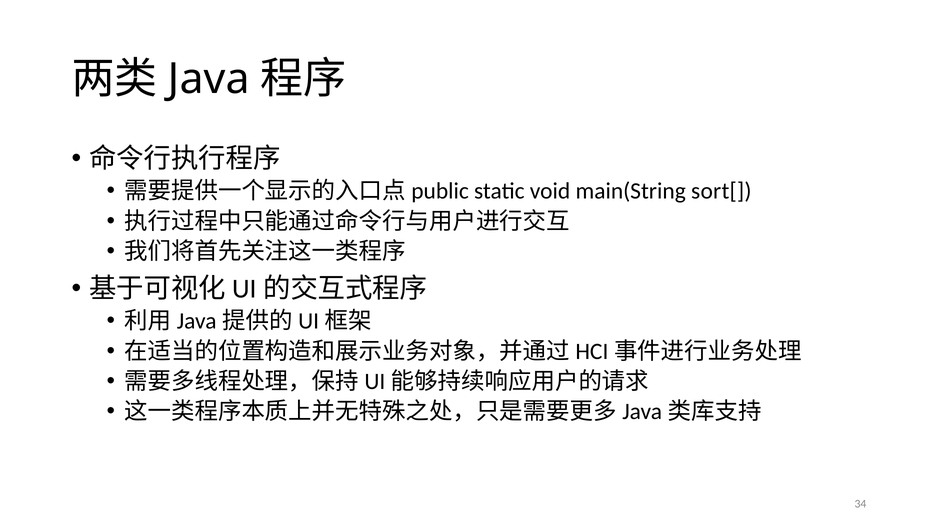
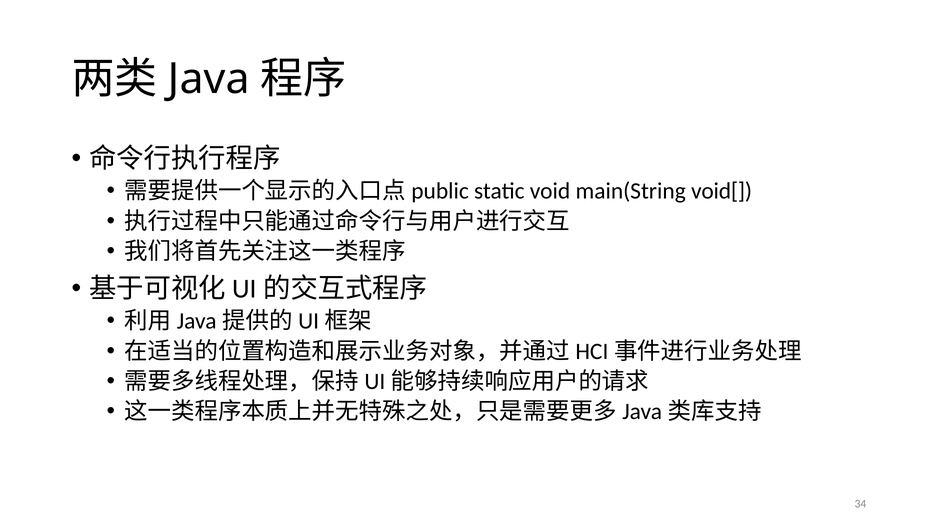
sort[: sort[ -> void[ (722, 191)
